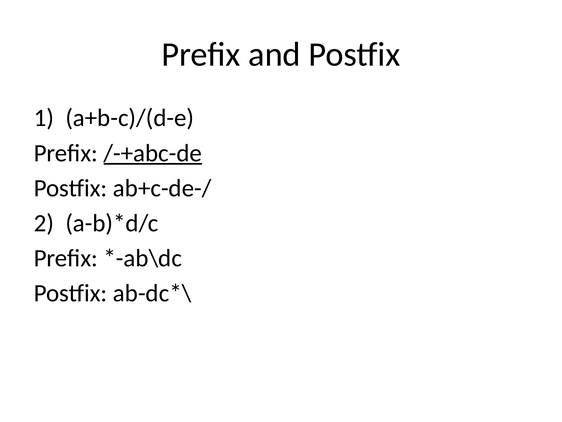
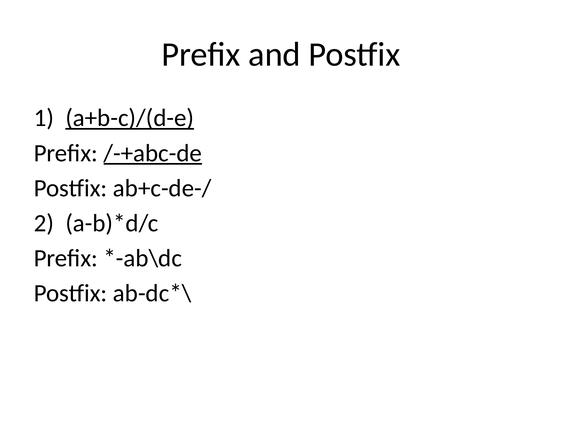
a+b-c)/(d-e underline: none -> present (130, 118)
